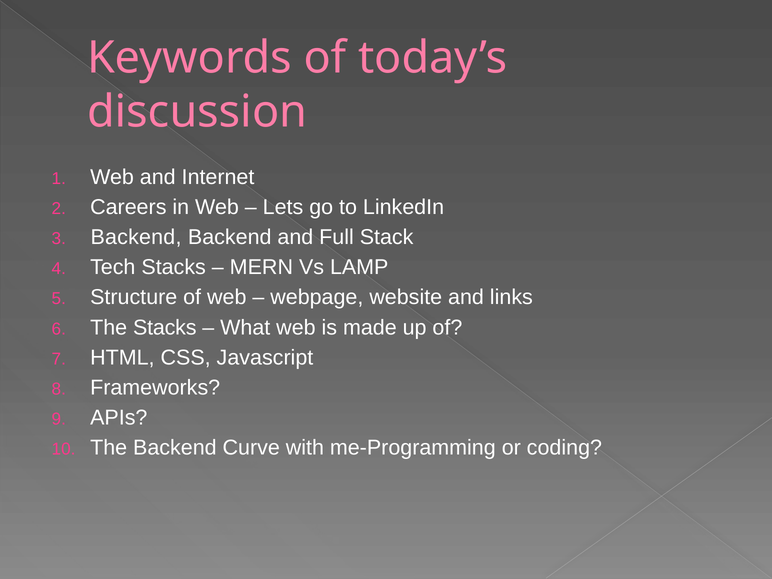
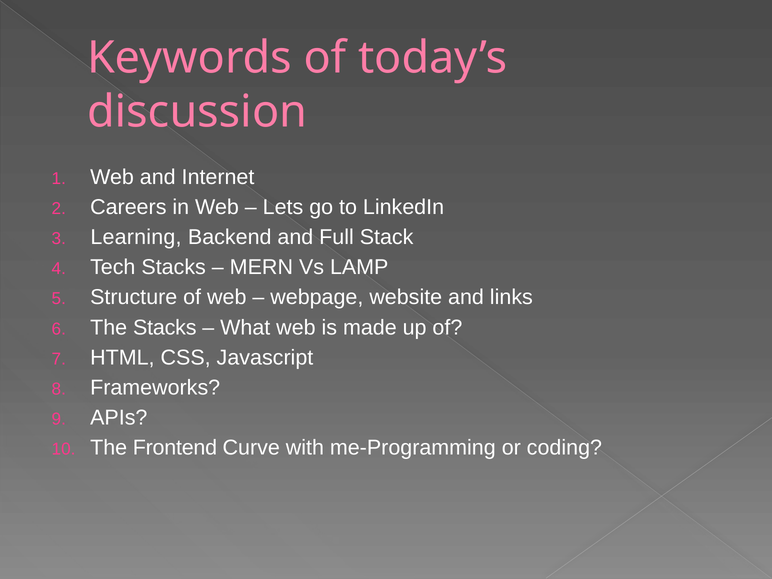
Backend: Backend -> Learning (136, 237)
The Backend: Backend -> Frontend (175, 448)
